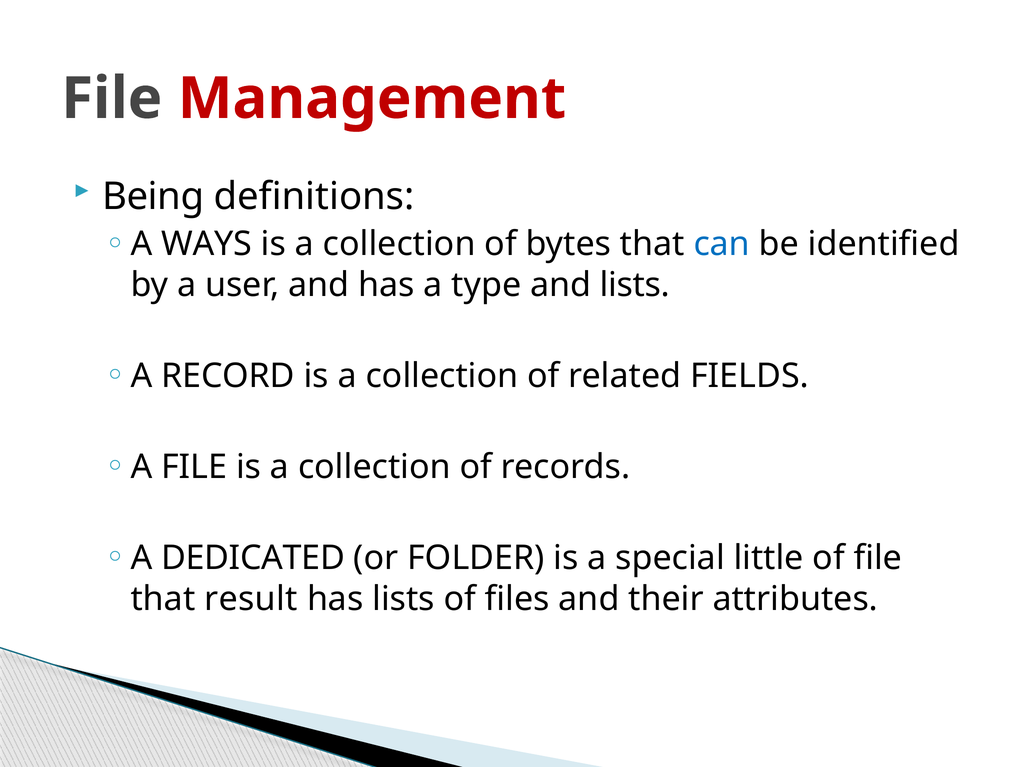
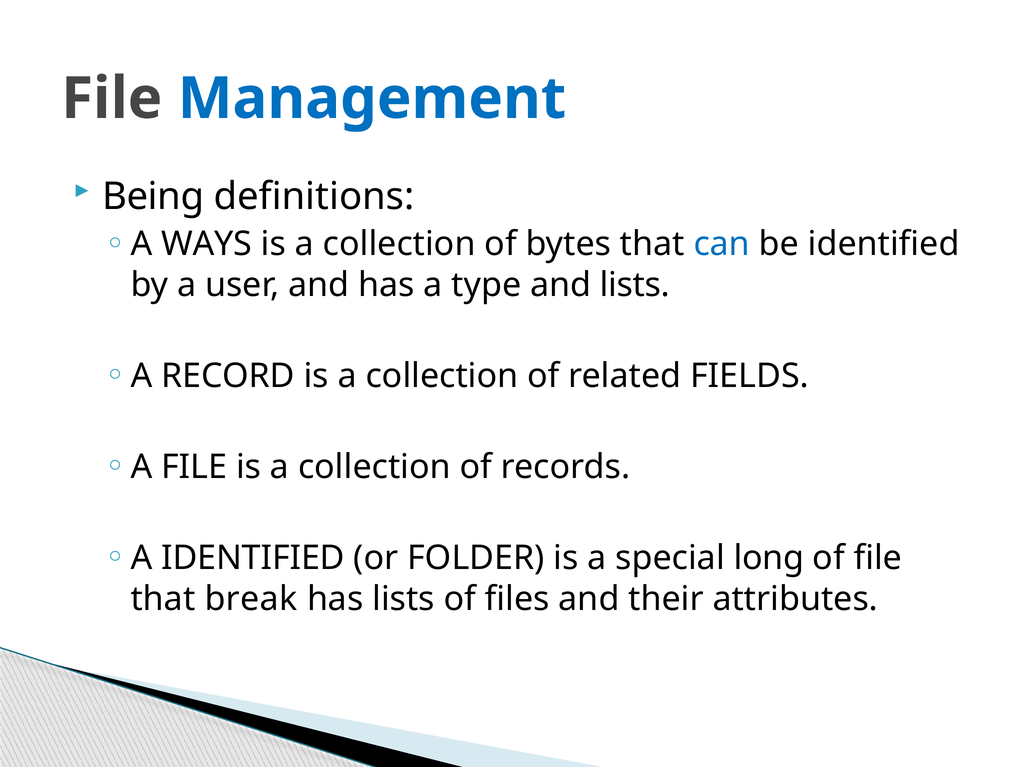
Management colour: red -> blue (372, 99)
A DEDICATED: DEDICATED -> IDENTIFIED (253, 558)
little: little -> long (769, 558)
result: result -> break (251, 599)
